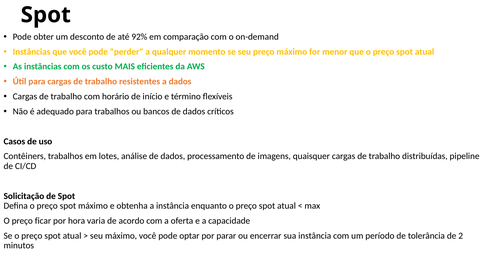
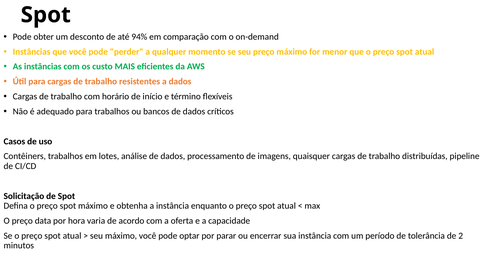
92%: 92% -> 94% (139, 37)
ficar: ficar -> data (43, 221)
